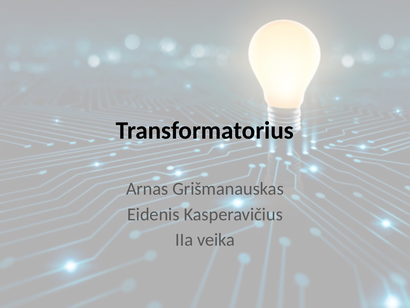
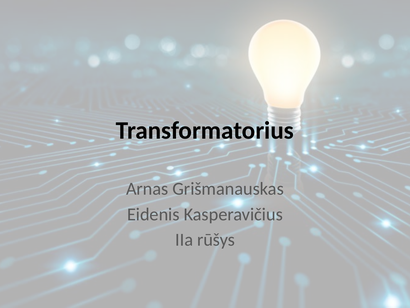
veika: veika -> rūšys (216, 240)
